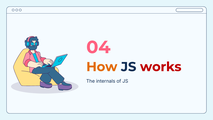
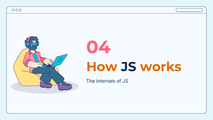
works colour: red -> orange (161, 67)
